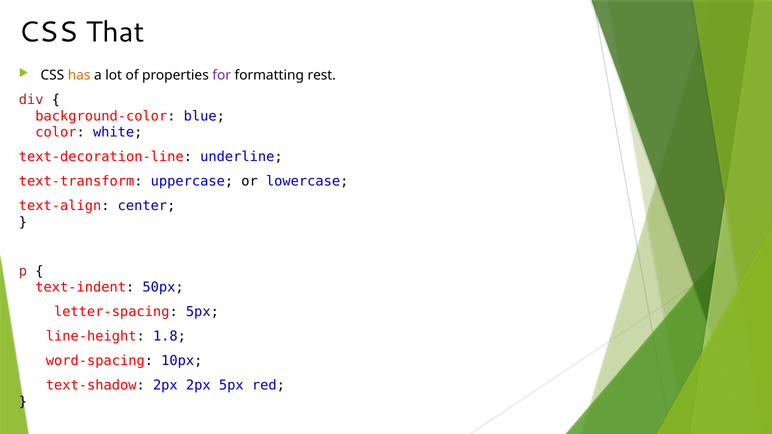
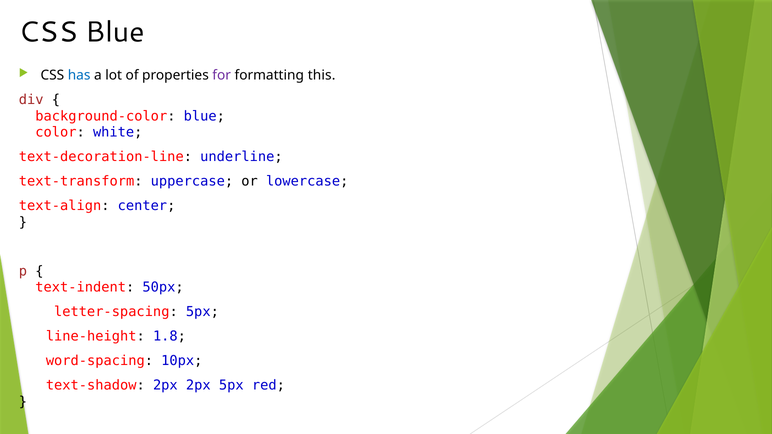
CSS That: That -> Blue (115, 32)
has colour: orange -> blue (79, 75)
rest: rest -> this (322, 75)
